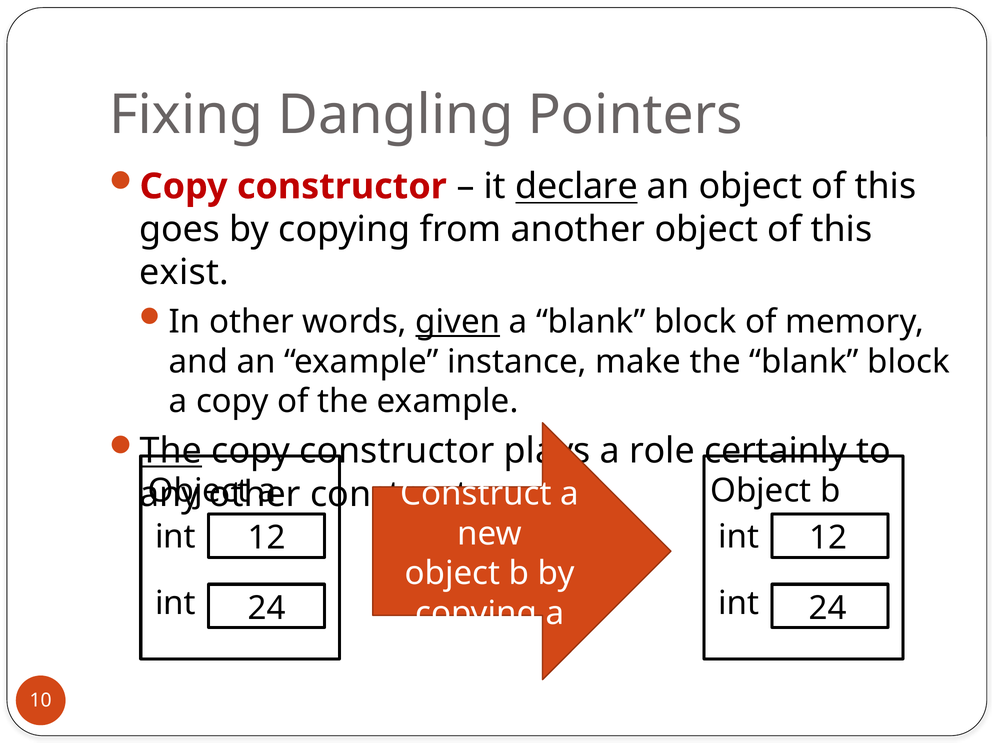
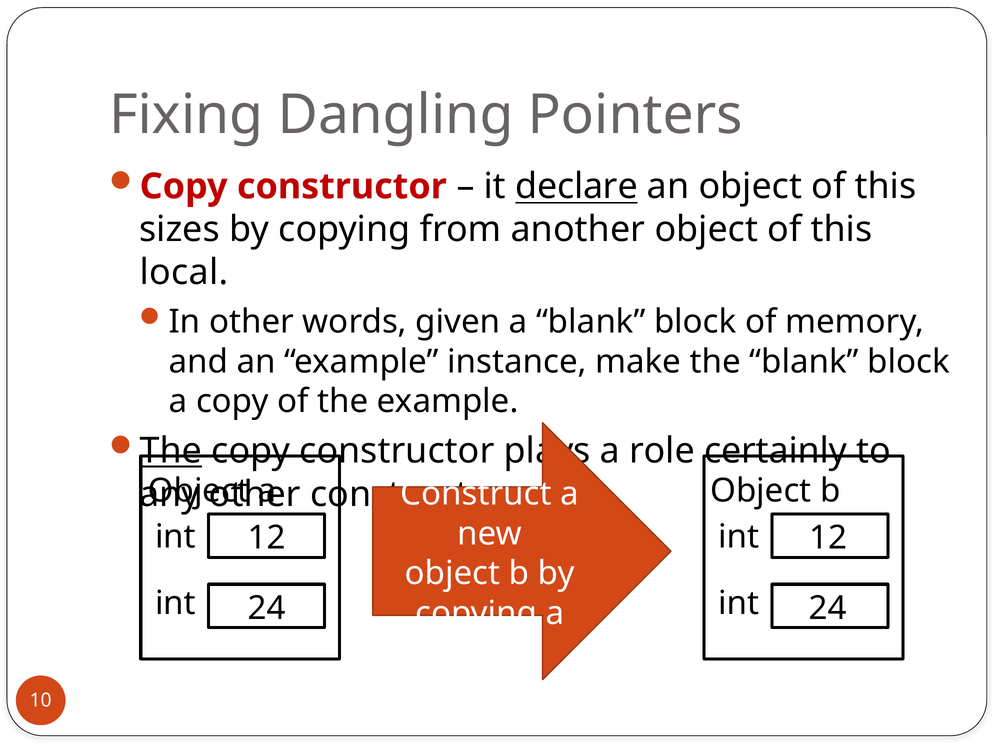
goes: goes -> sizes (179, 229)
exist: exist -> local (184, 272)
given underline: present -> none (458, 322)
